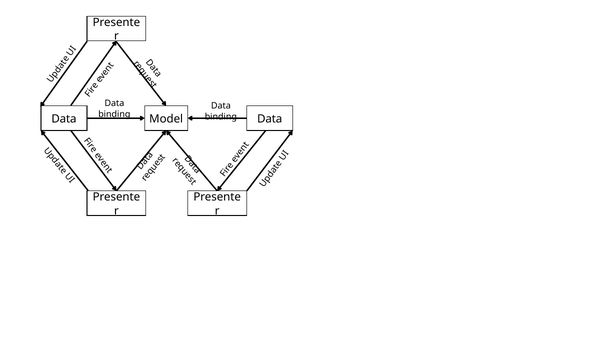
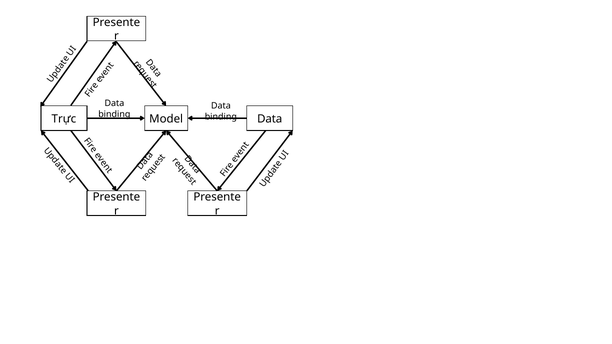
Data: Data -> Trực (64, 119)
